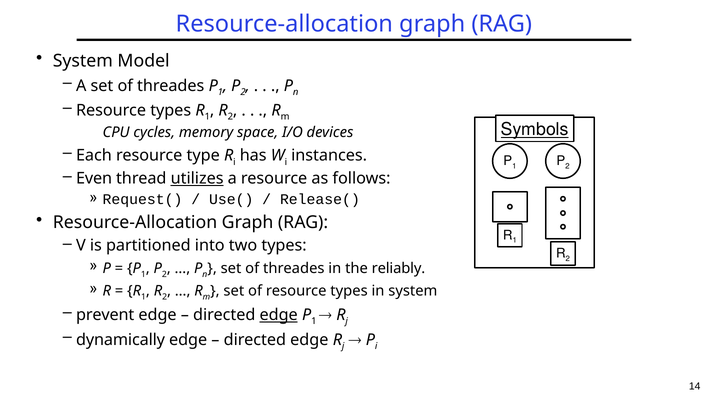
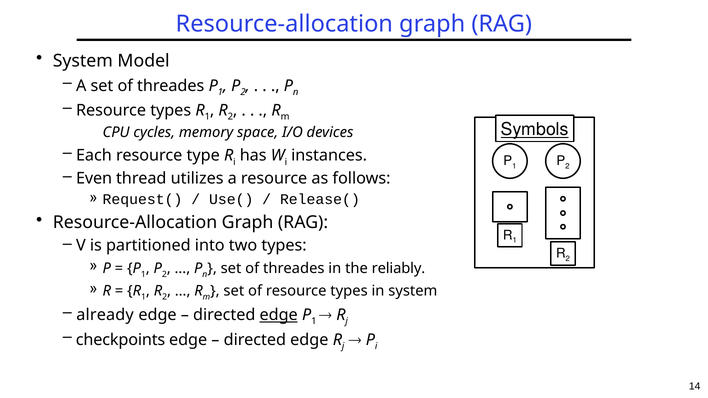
utilizes underline: present -> none (197, 179)
prevent: prevent -> already (105, 315)
dynamically: dynamically -> checkpoints (121, 340)
